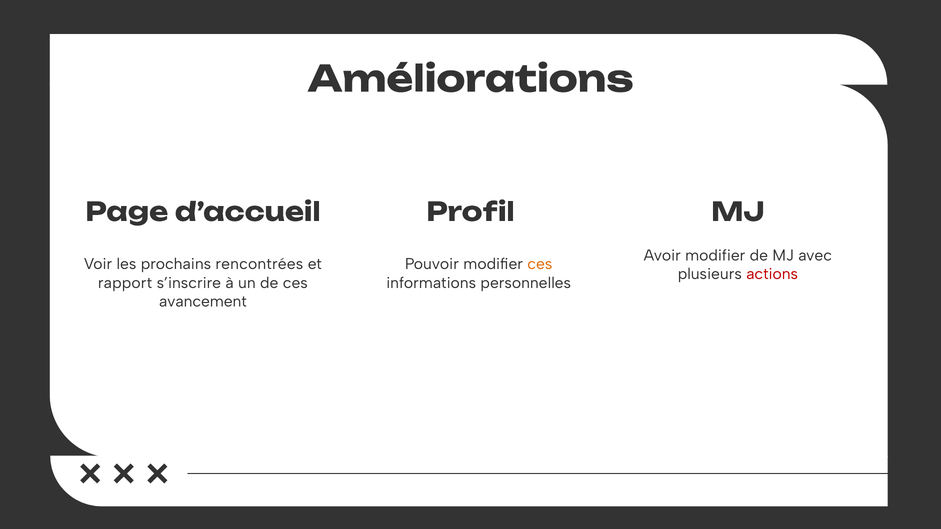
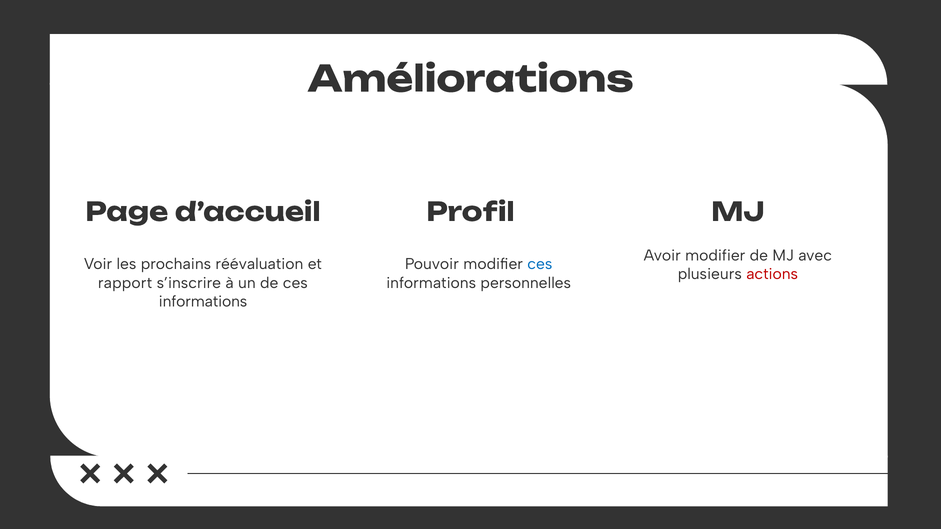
rencontrées: rencontrées -> réévaluation (259, 264)
ces colour: orange -> blue (540, 264)
avancement: avancement -> informations (203, 302)
